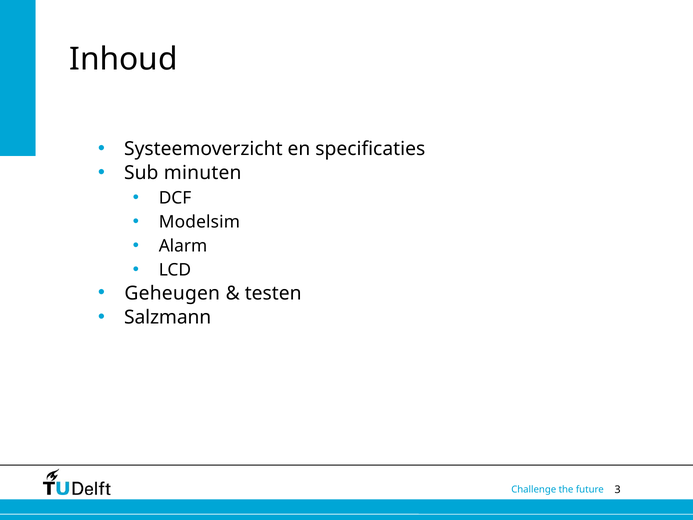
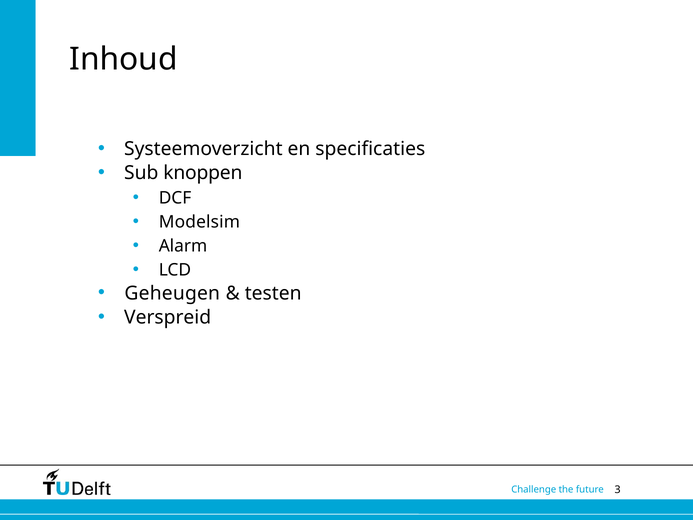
minuten: minuten -> knoppen (203, 173)
Salzmann: Salzmann -> Verspreid (168, 317)
